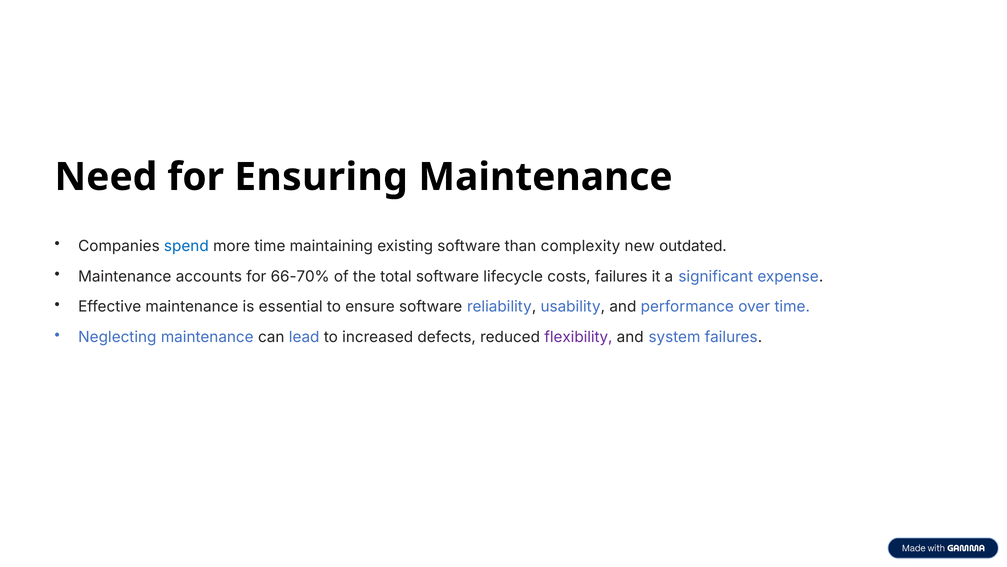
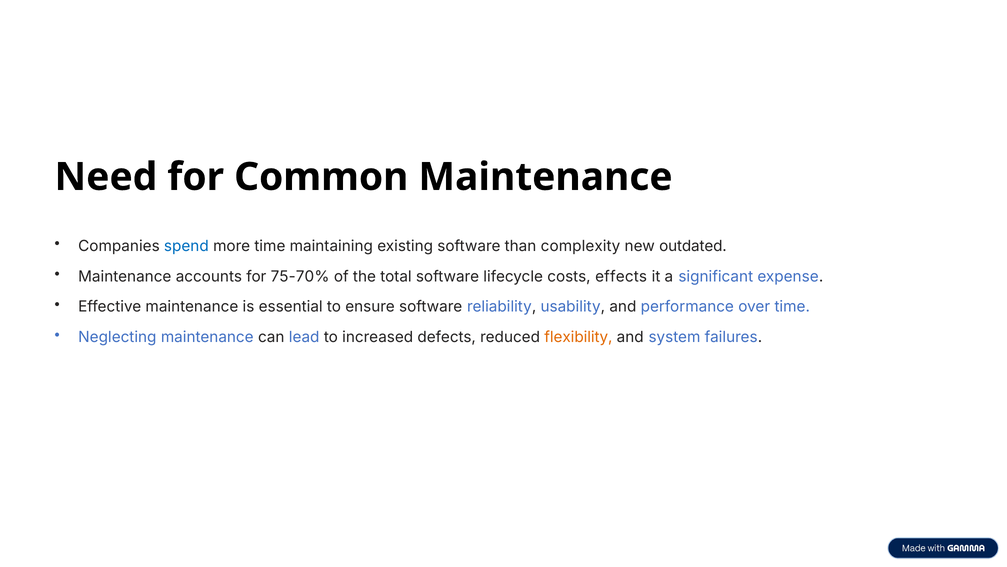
Ensuring: Ensuring -> Common (321, 177)
66-70%: 66-70% -> 75-70% (300, 276)
costs failures: failures -> effects (621, 276)
flexibility colour: purple -> orange (578, 337)
